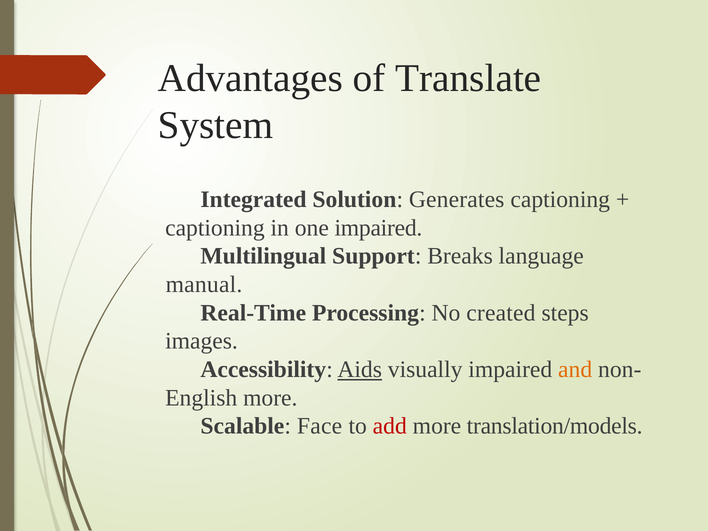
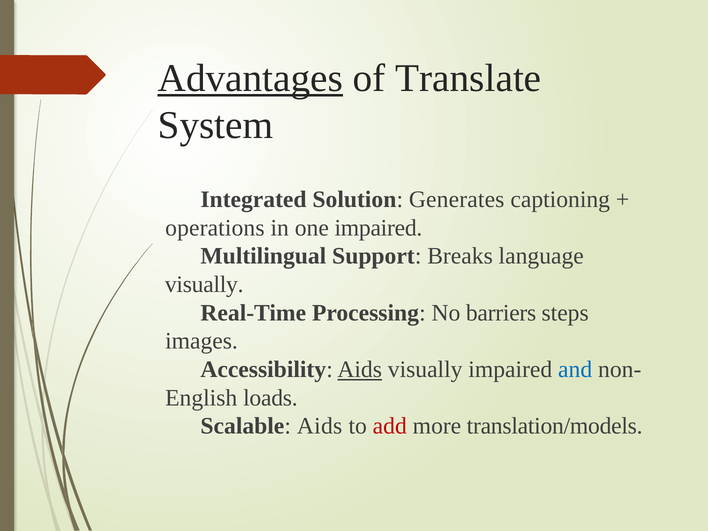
Advantages underline: none -> present (250, 78)
captioning: captioning -> operations (215, 228)
manual: manual -> visually (204, 284)
created: created -> barriers (501, 313)
and colour: orange -> blue (575, 369)
more: more -> loads (270, 398)
Face: Face -> Aids (320, 426)
